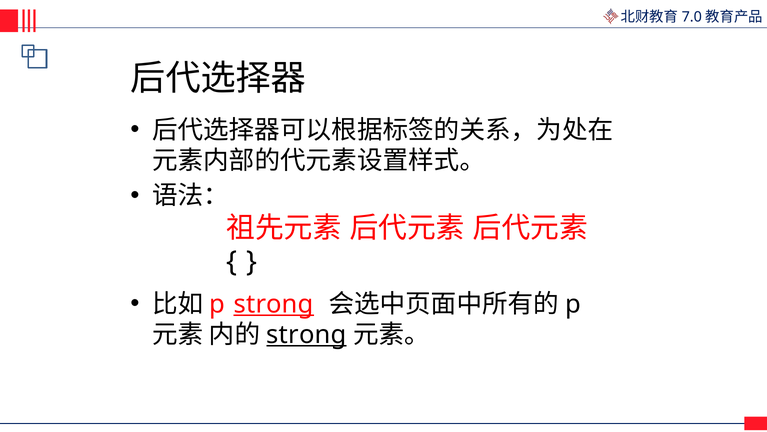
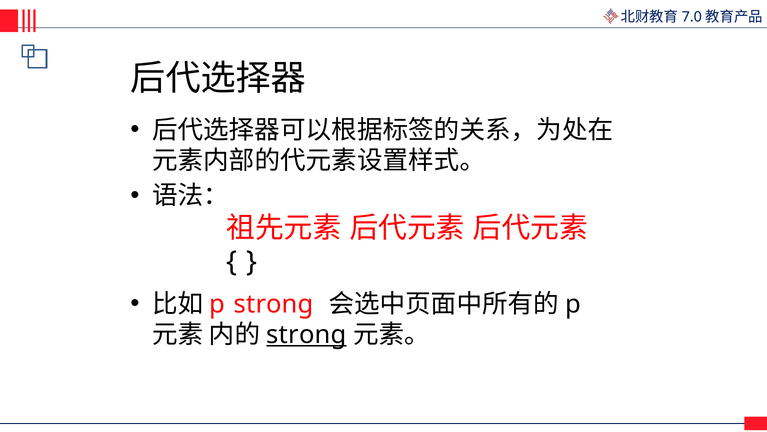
strong underline: present -> none (274, 304)
